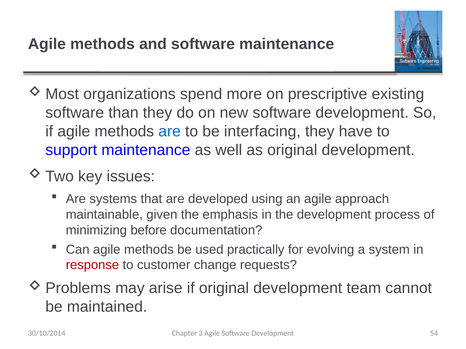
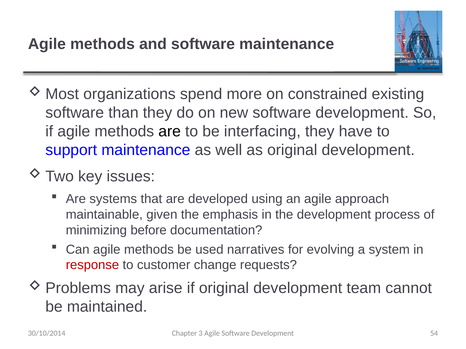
prescriptive: prescriptive -> constrained (328, 94)
are colour: blue -> black (170, 132)
practically: practically -> narratives (256, 250)
